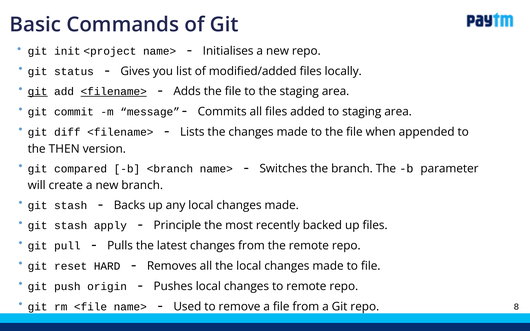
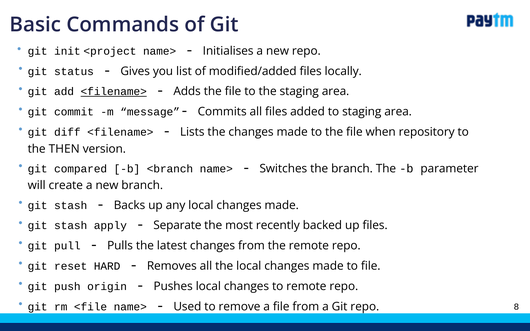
git underline: present -> none (38, 92)
appended: appended -> repository (427, 132)
Principle: Principle -> Separate (177, 226)
